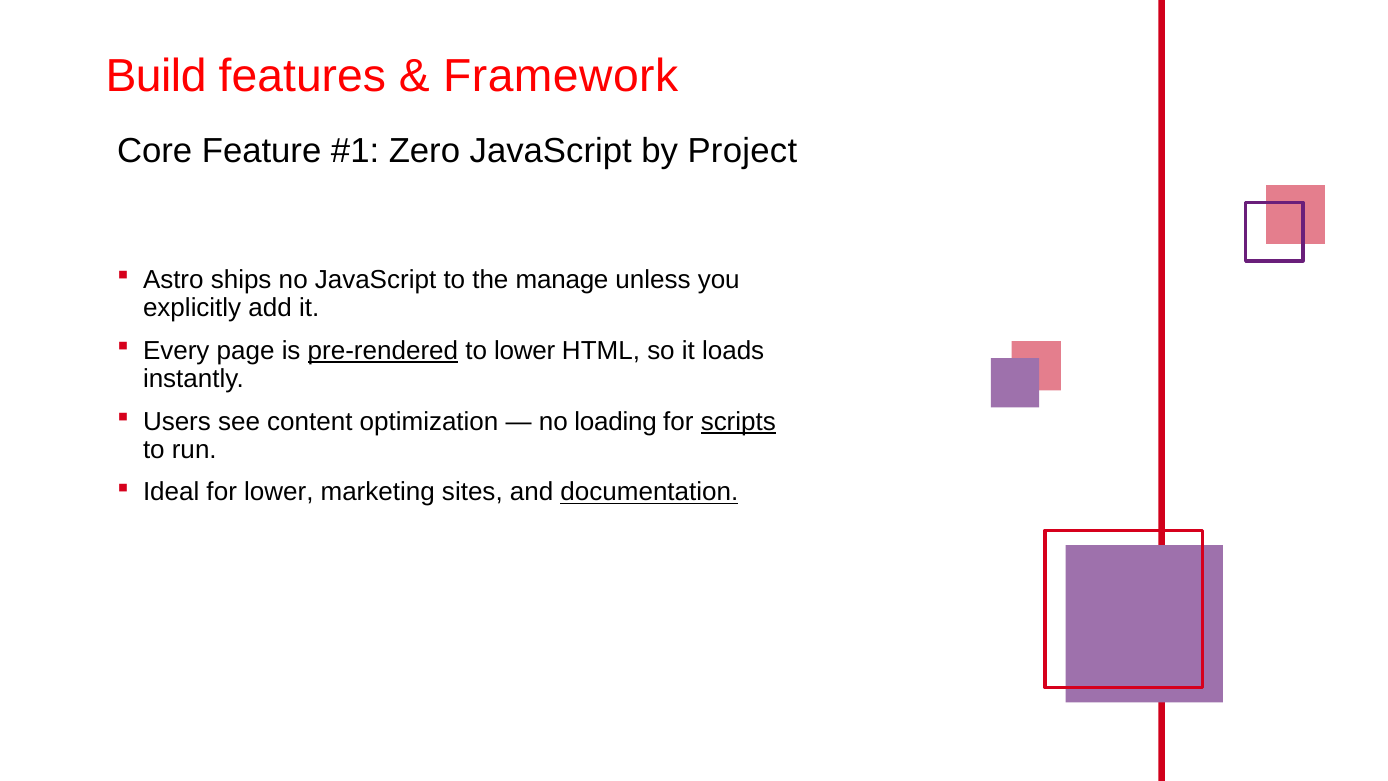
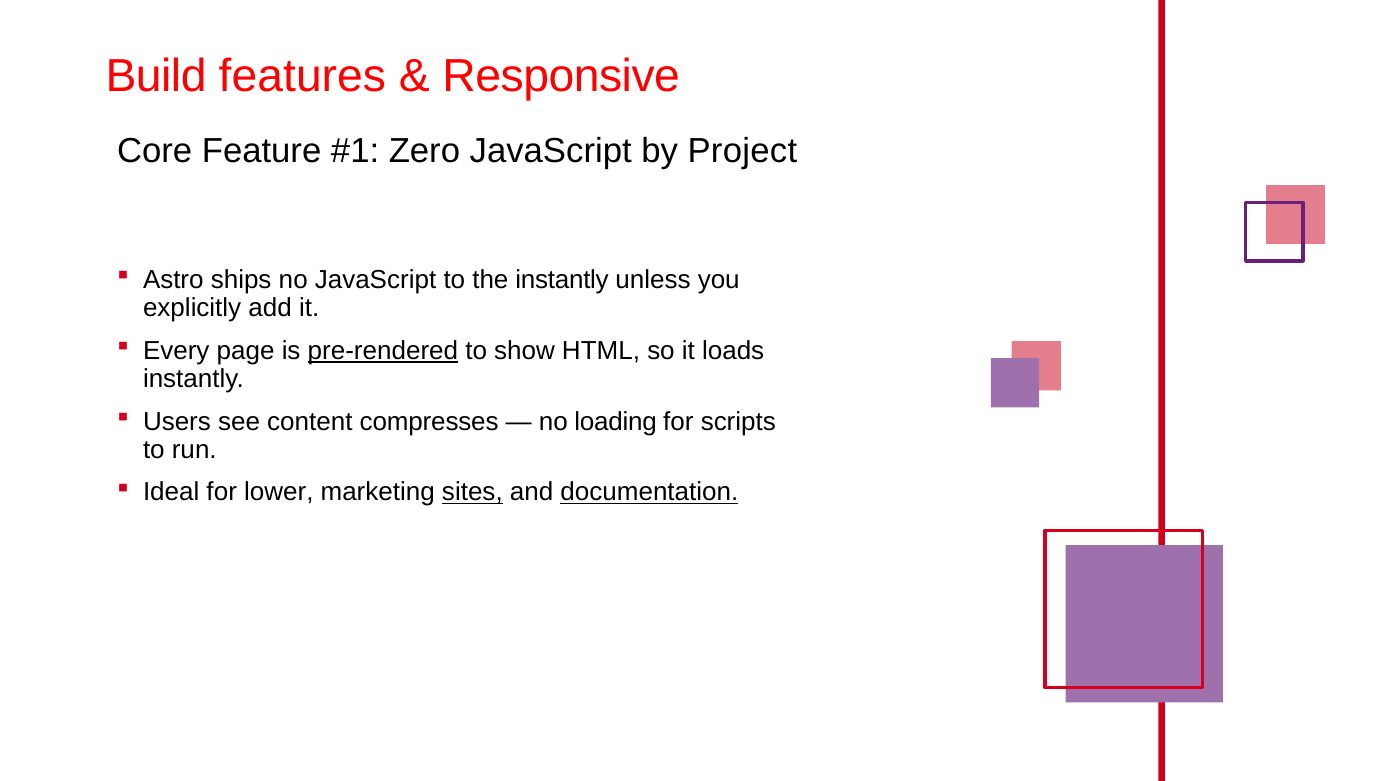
Framework: Framework -> Responsive (561, 76)
the manage: manage -> instantly (562, 280)
to lower: lower -> show (525, 351)
optimization: optimization -> compresses (429, 421)
scripts underline: present -> none (738, 421)
sites underline: none -> present (472, 492)
